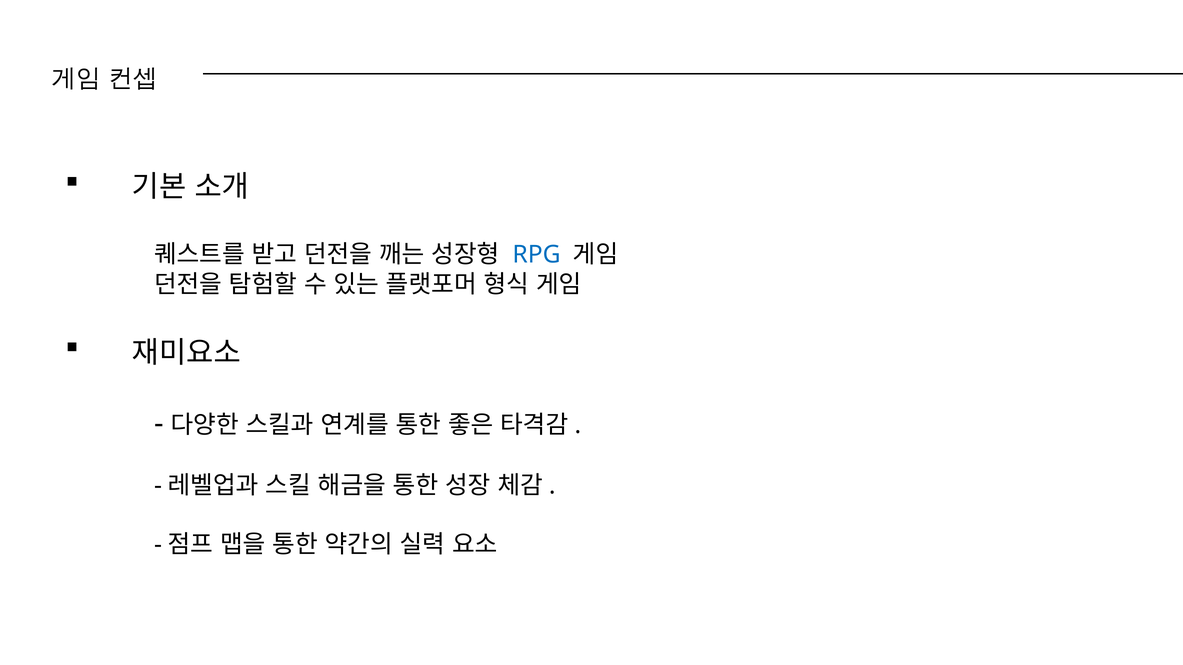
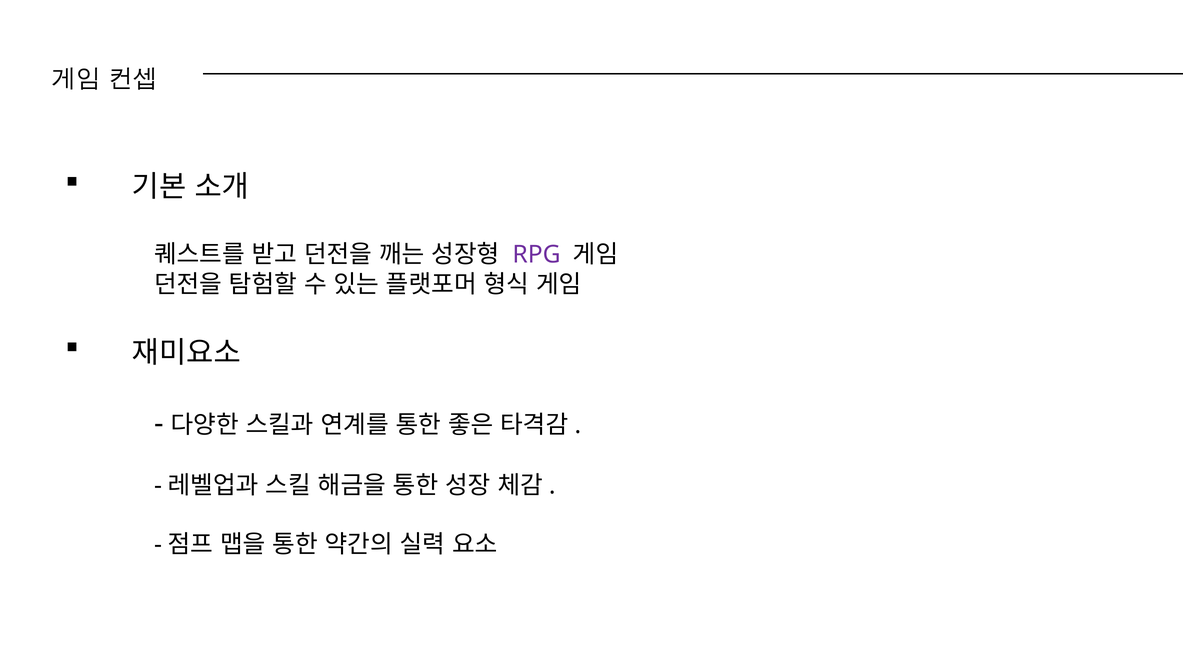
RPG colour: blue -> purple (537, 255)
